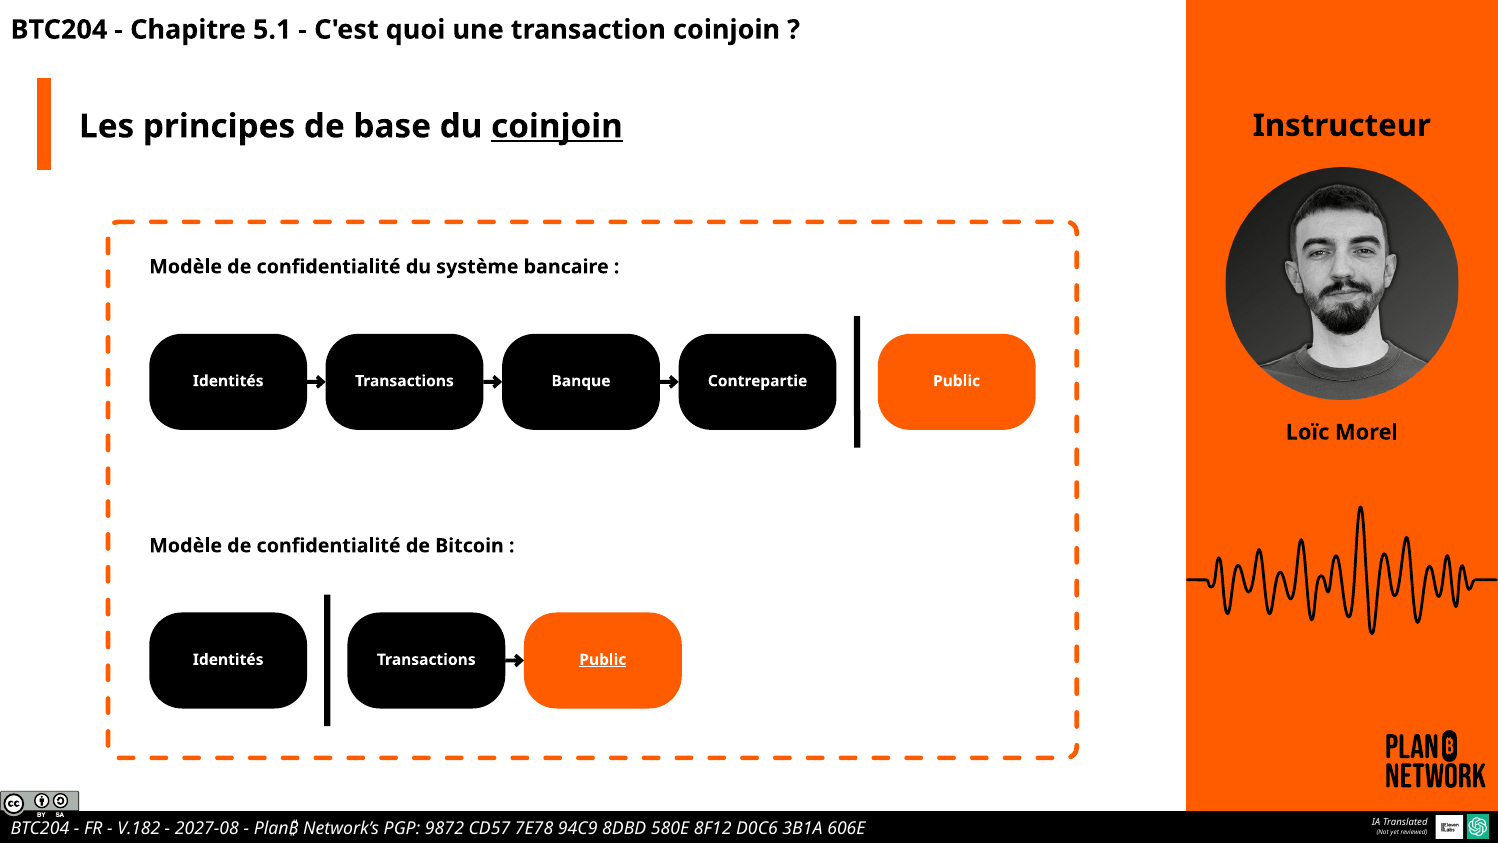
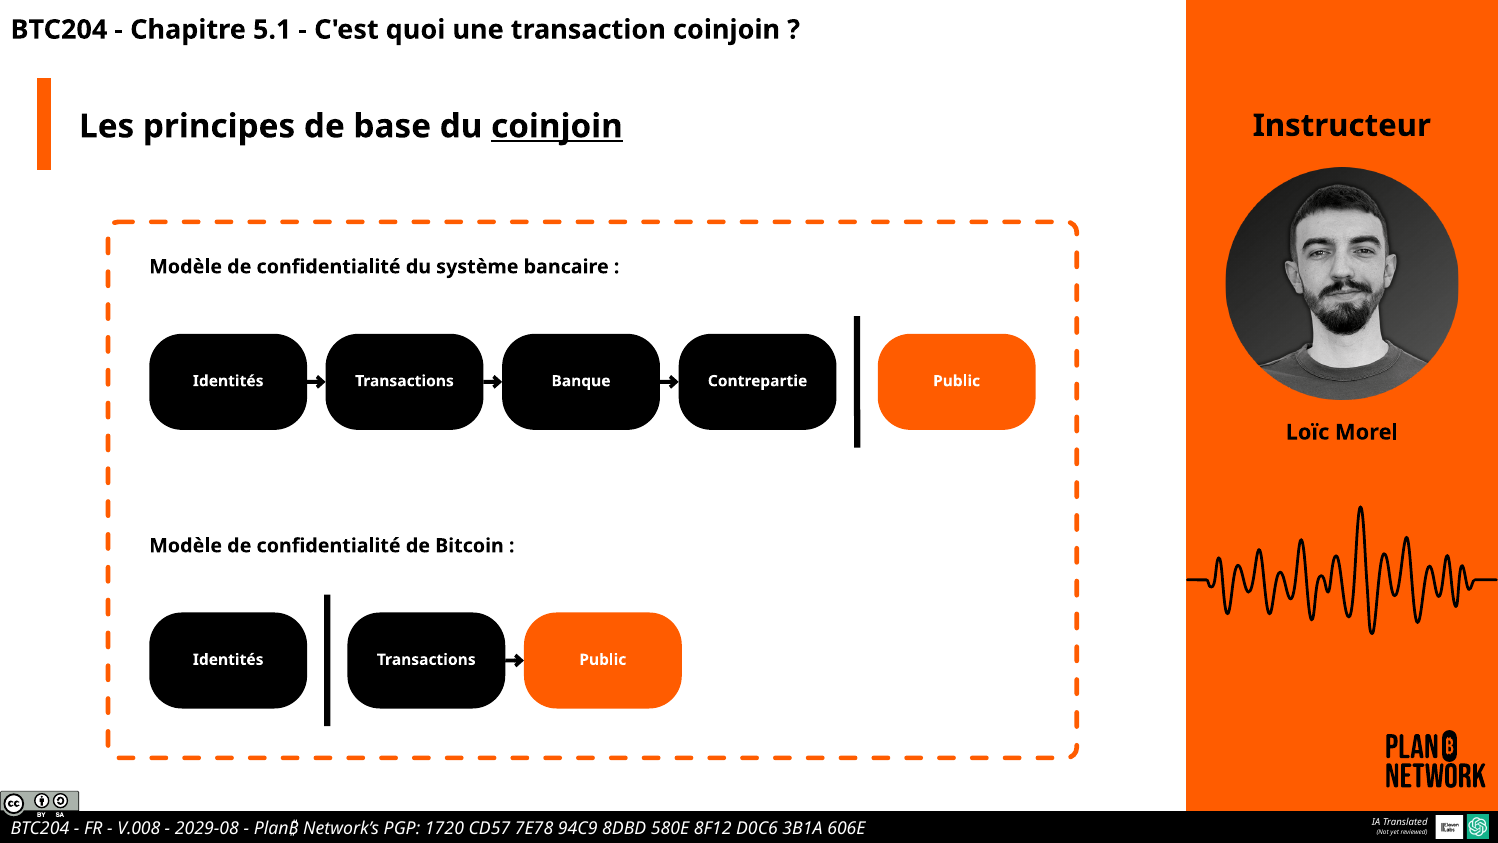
Public underline: present -> none (603, 659)
V.182: V.182 -> V.008 (139, 828)
2027-08: 2027-08 -> 2029-08 (207, 828)
9872: 9872 -> 1720 (444, 828)
